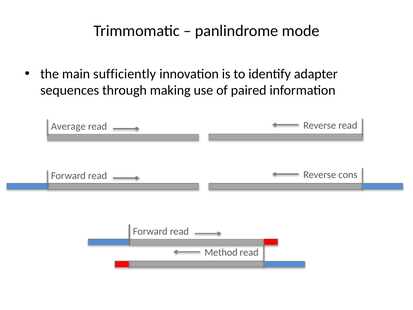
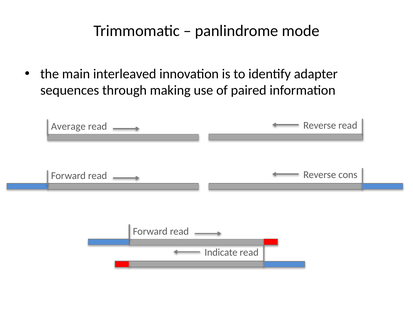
sufficiently: sufficiently -> interleaved (125, 74)
Method: Method -> Indicate (221, 252)
